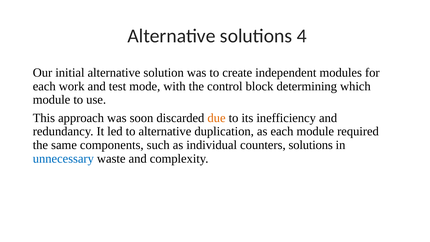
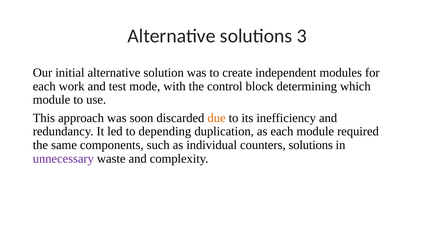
4: 4 -> 3 (302, 36)
to alternative: alternative -> depending (165, 131)
unnecessary colour: blue -> purple (63, 158)
